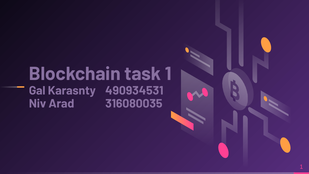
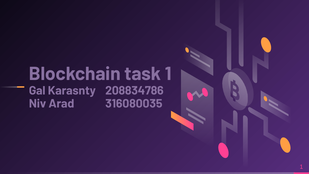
490934531: 490934531 -> 208834786 (134, 91)
